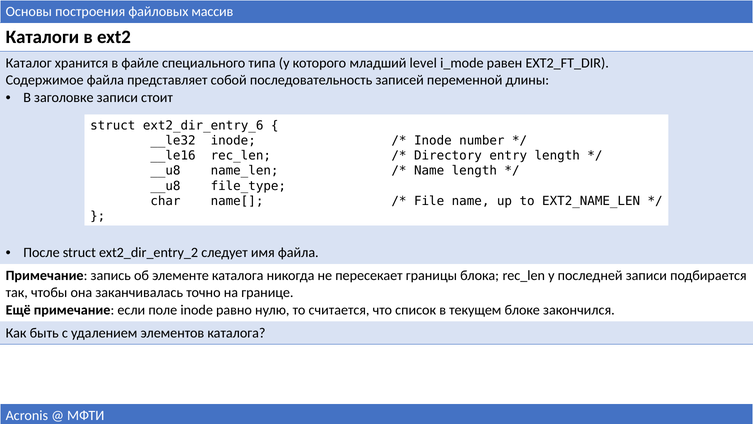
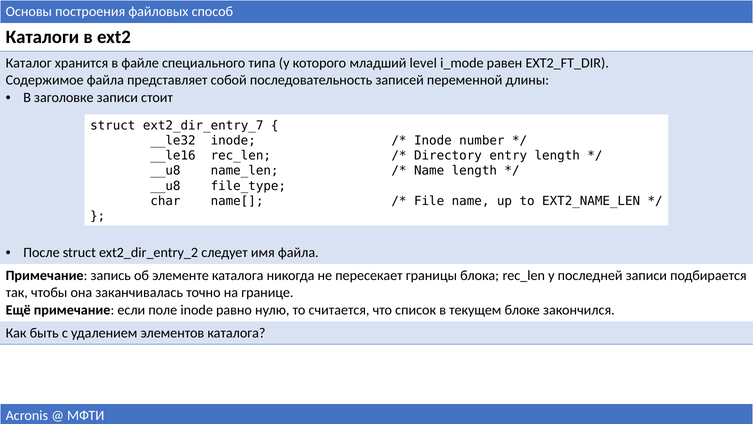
массив: массив -> способ (212, 12)
ext2_dir_entry_6: ext2_dir_entry_6 -> ext2_dir_entry_7 (203, 125)
